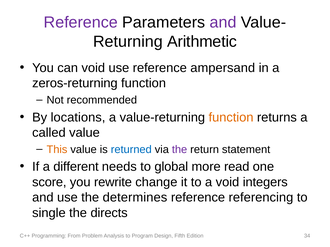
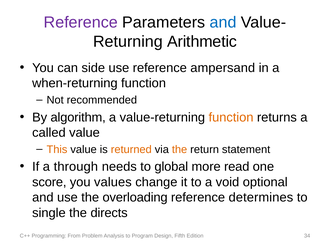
and colour: purple -> blue (223, 22)
can void: void -> side (93, 68)
zeros-returning: zeros-returning -> when-returning (75, 83)
locations: locations -> algorithm (78, 118)
returned colour: blue -> orange (131, 150)
the colour: purple -> orange (180, 150)
different: different -> through (76, 167)
rewrite: rewrite -> values (113, 182)
integers: integers -> optional (265, 182)
determines: determines -> overloading (135, 198)
referencing: referencing -> determines (261, 198)
